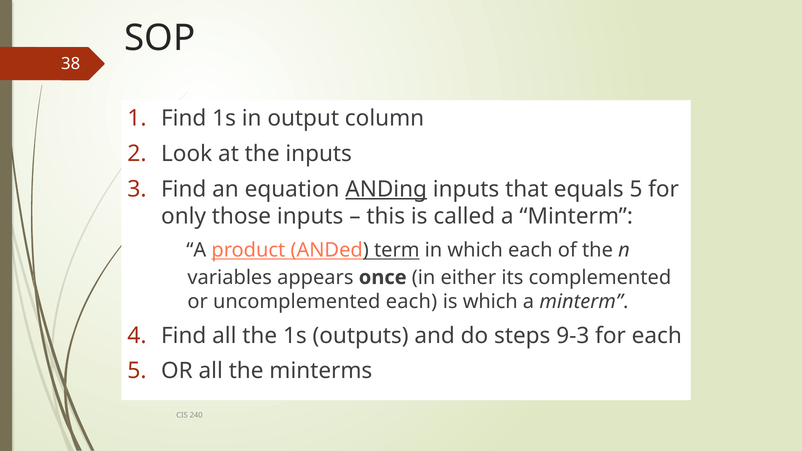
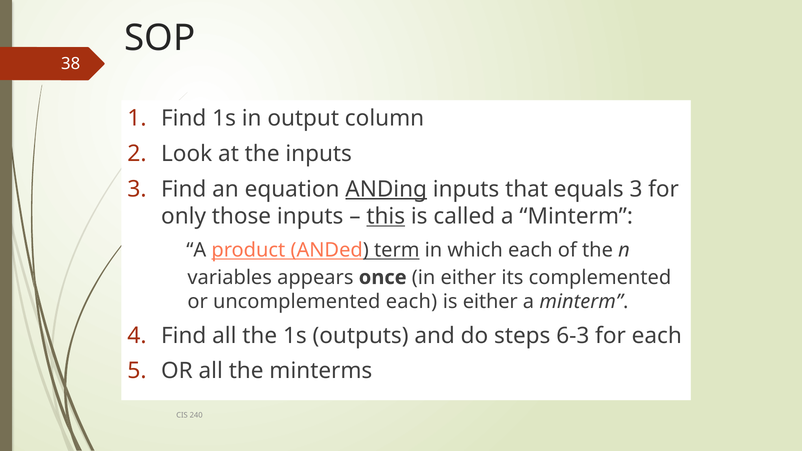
equals 5: 5 -> 3 (636, 189)
this underline: none -> present (386, 216)
is which: which -> either (490, 302)
9-3: 9-3 -> 6-3 (573, 336)
